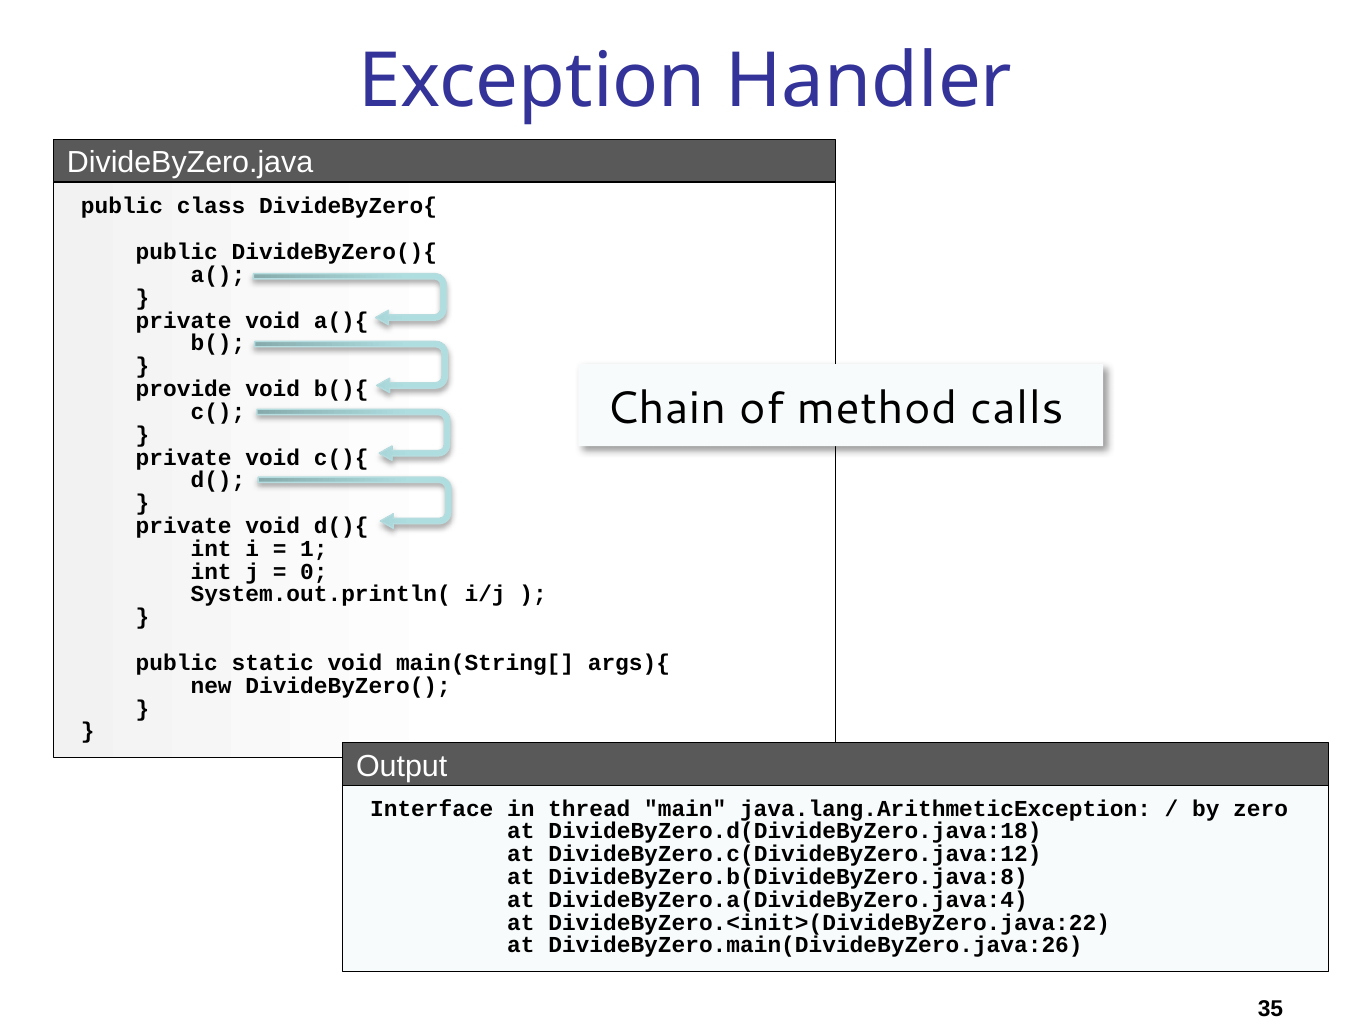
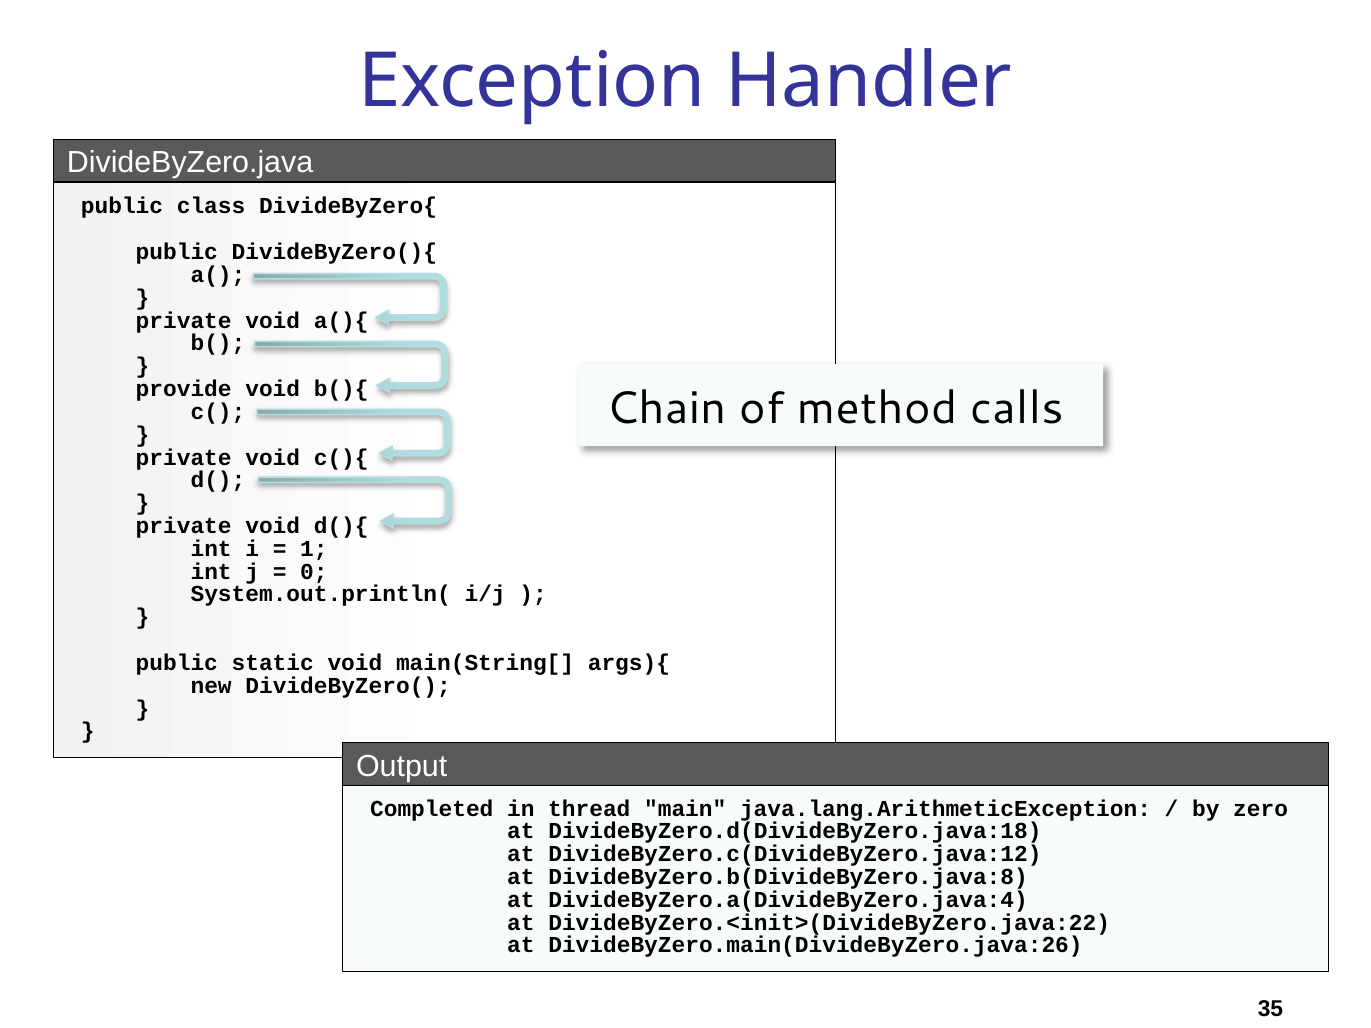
Interface: Interface -> Completed (432, 809)
